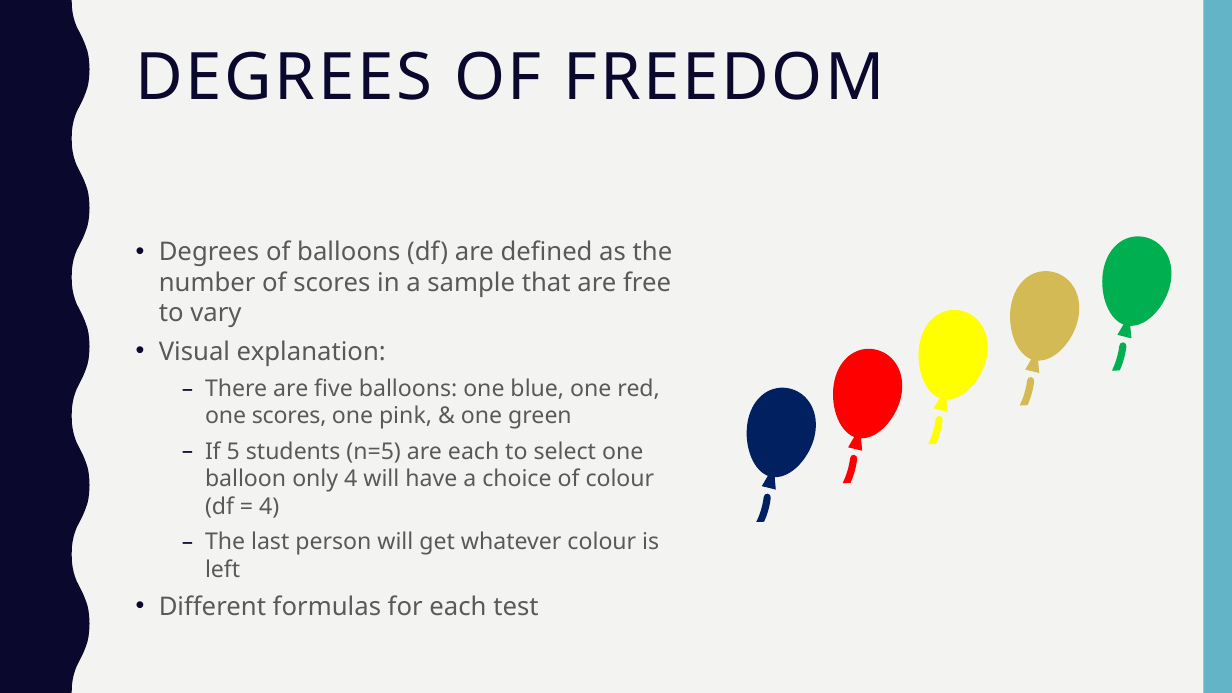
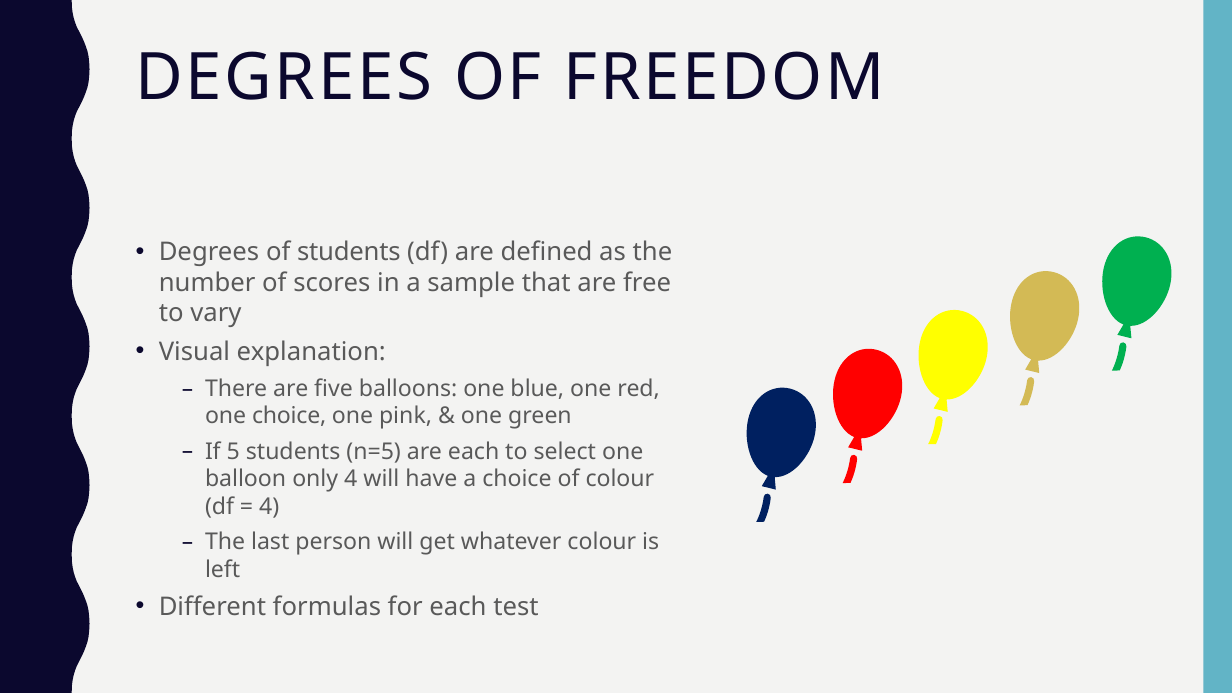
of balloons: balloons -> students (349, 252)
one scores: scores -> choice (289, 416)
